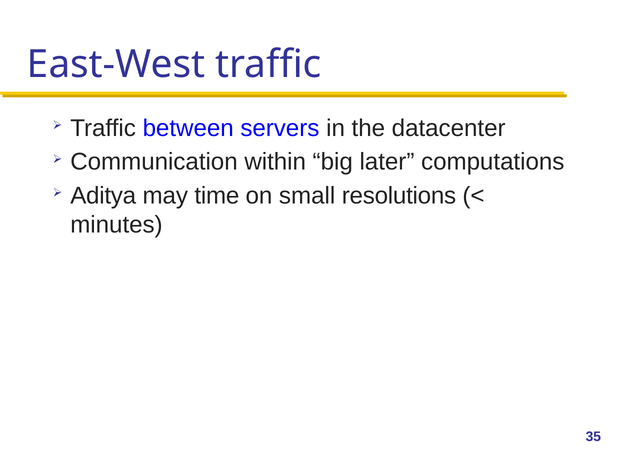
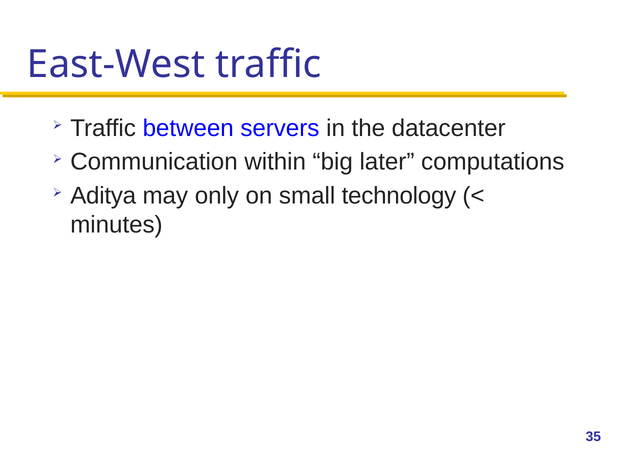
time: time -> only (217, 196)
resolutions: resolutions -> technology (399, 196)
